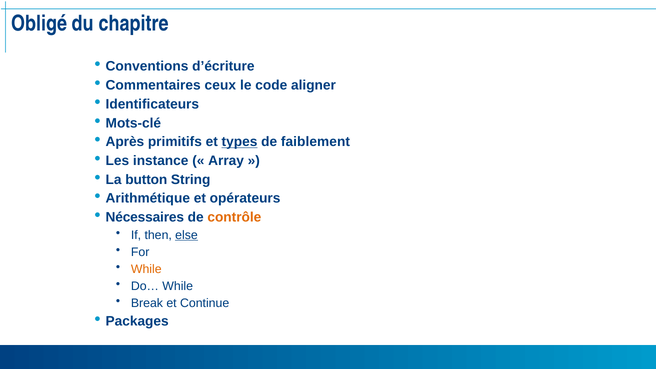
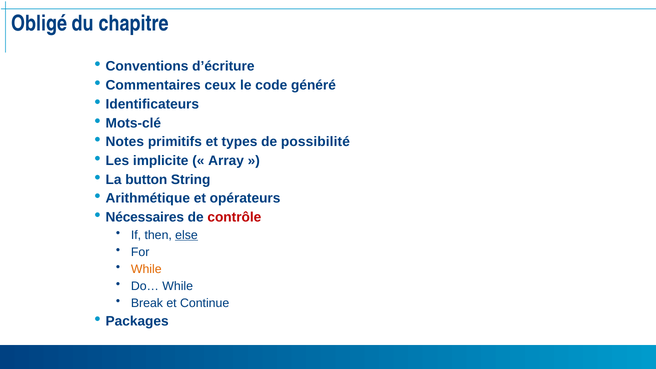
aligner: aligner -> généré (313, 85)
Après: Après -> Notes (125, 142)
types underline: present -> none (239, 142)
faiblement: faiblement -> possibilité (315, 142)
instance: instance -> implicite (161, 161)
contrôle colour: orange -> red (234, 217)
